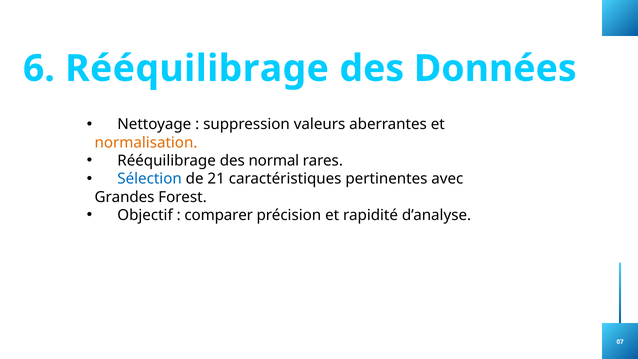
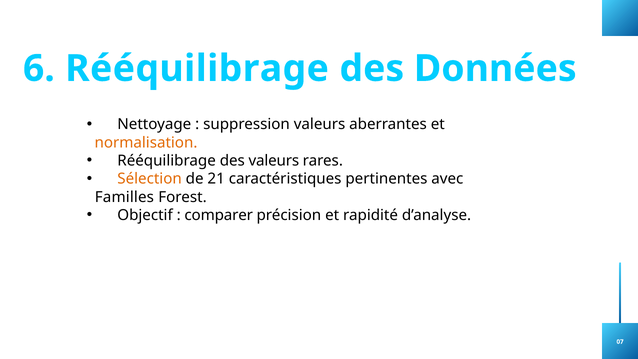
des normal: normal -> valeurs (274, 161)
Sélection colour: blue -> orange (150, 179)
Grandes: Grandes -> Familles (124, 197)
